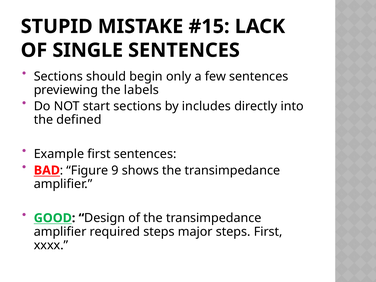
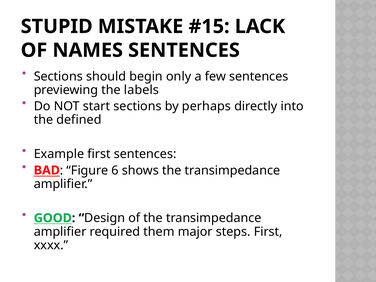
SINGLE: SINGLE -> NAMES (88, 50)
includes: includes -> perhaps (206, 106)
9: 9 -> 6 (115, 170)
required steps: steps -> them (159, 232)
